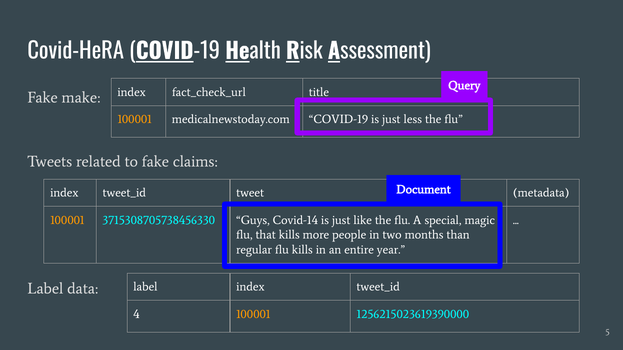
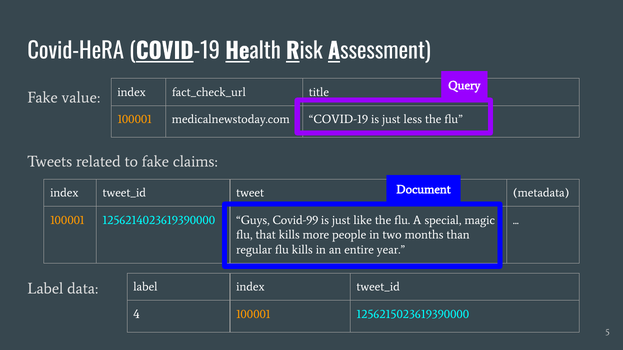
make: make -> value (81, 98)
3715308705738456330: 3715308705738456330 -> 1256214023619390000 (159, 220)
Covid-14: Covid-14 -> Covid-99 (295, 220)
